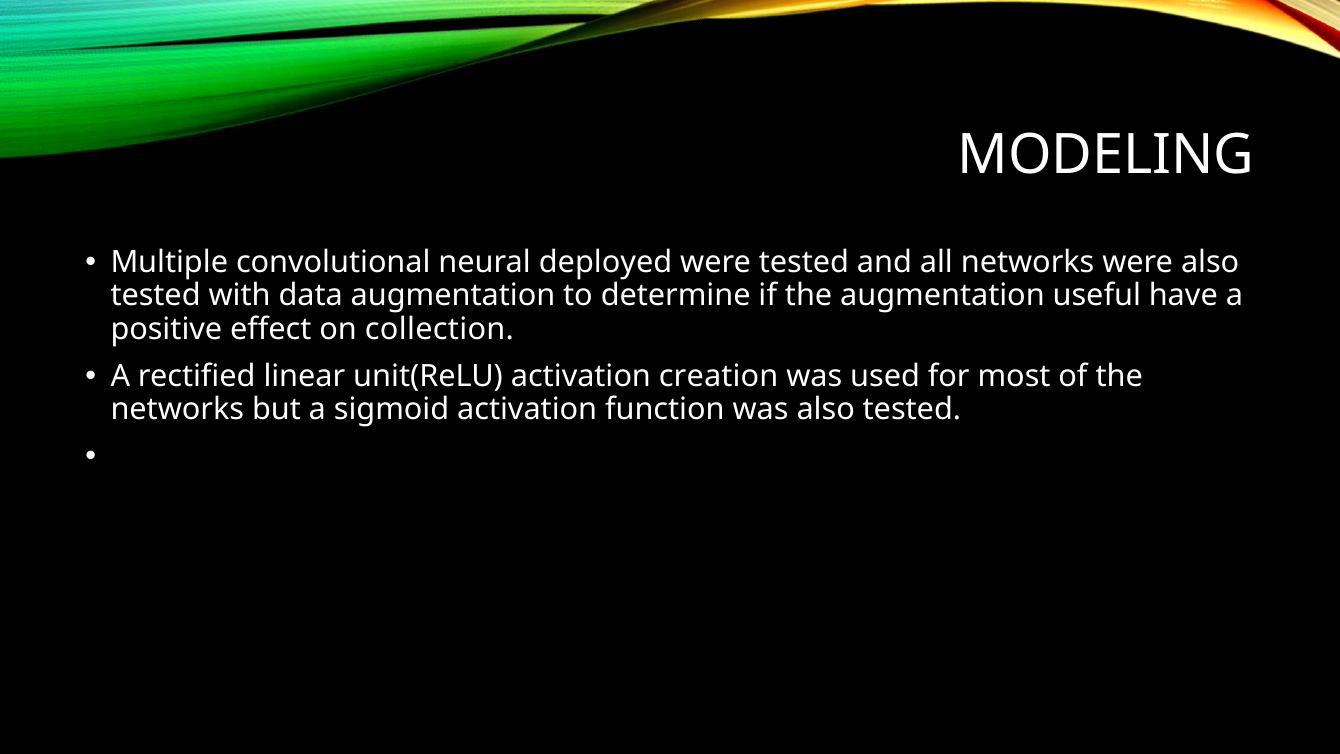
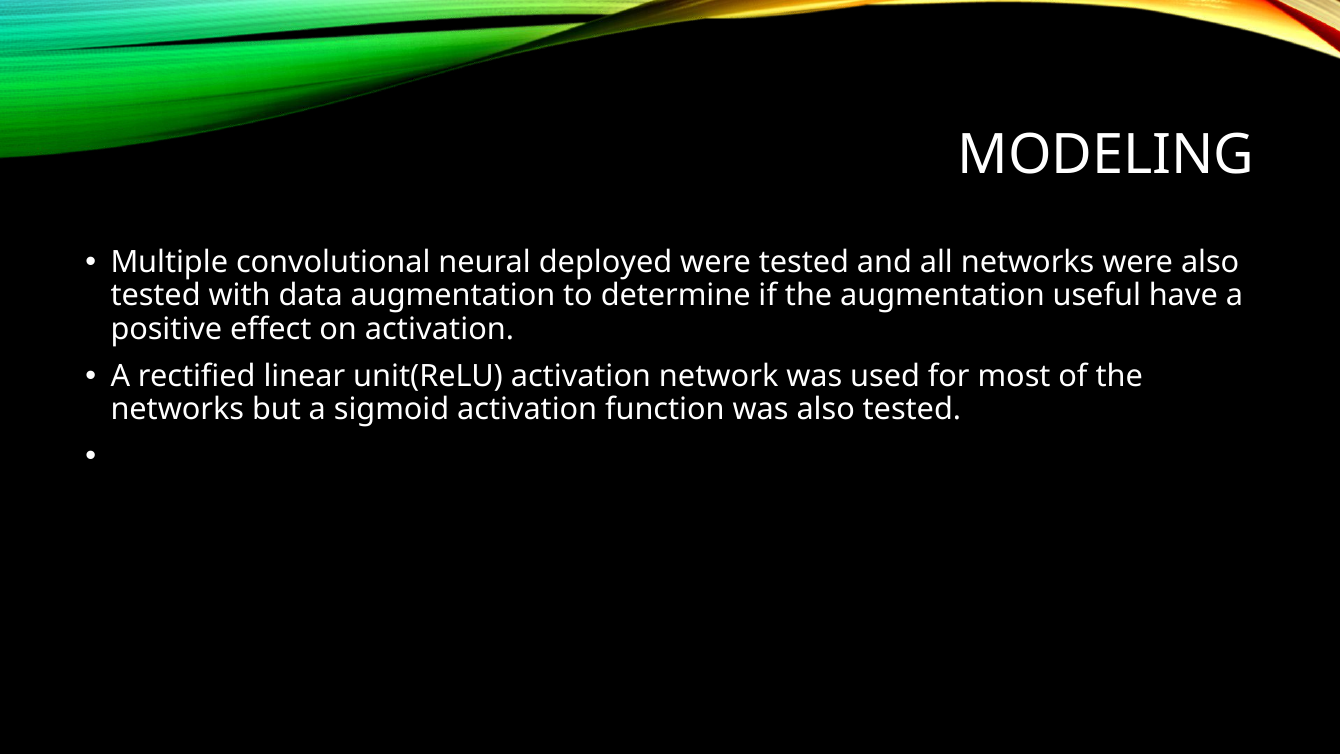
on collection: collection -> activation (440, 329)
creation: creation -> network (719, 376)
